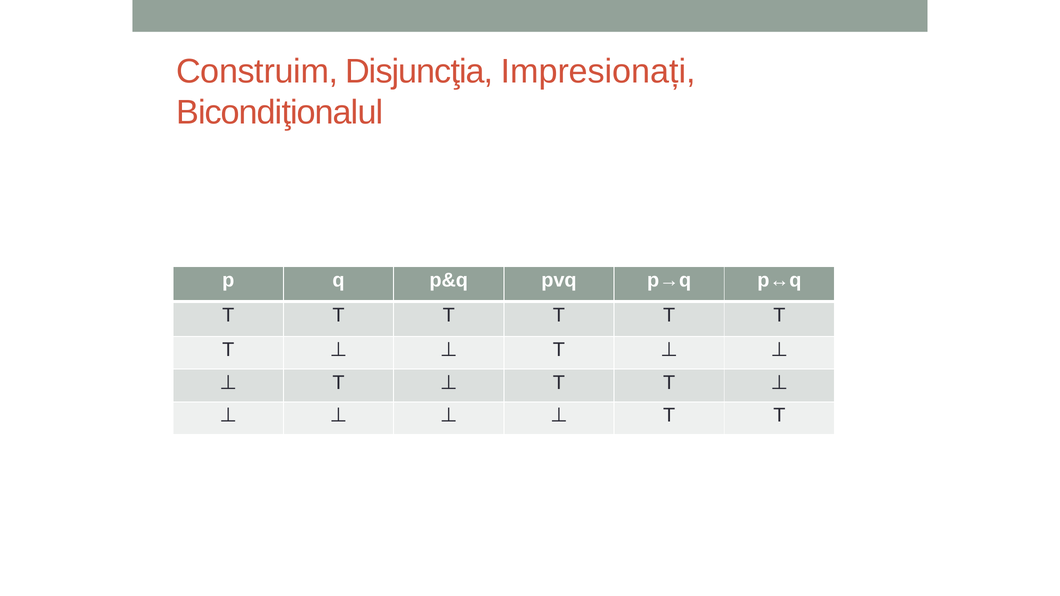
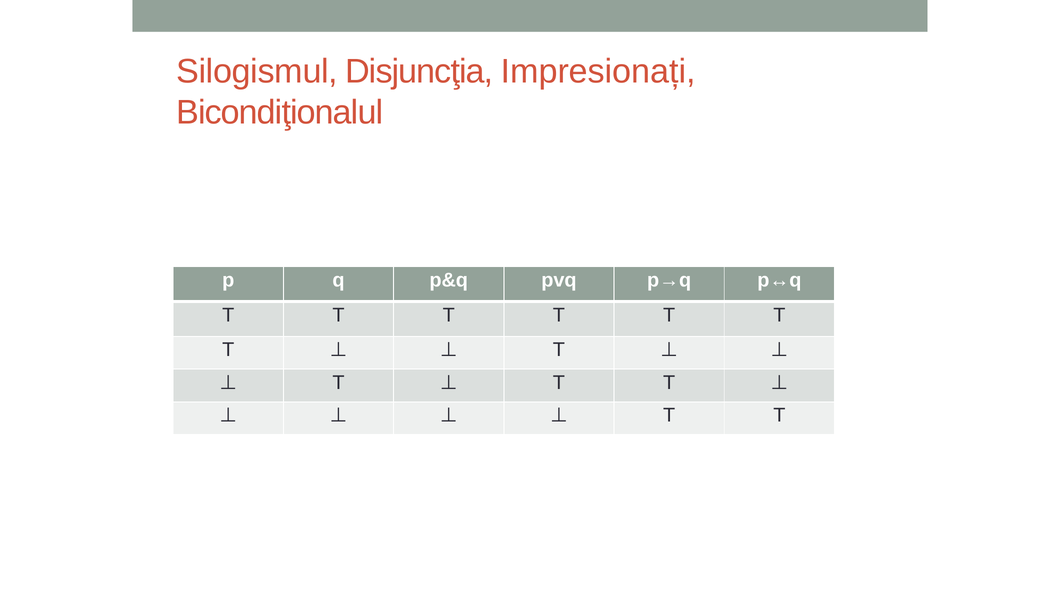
Construim: Construim -> Silogismul (257, 71)
